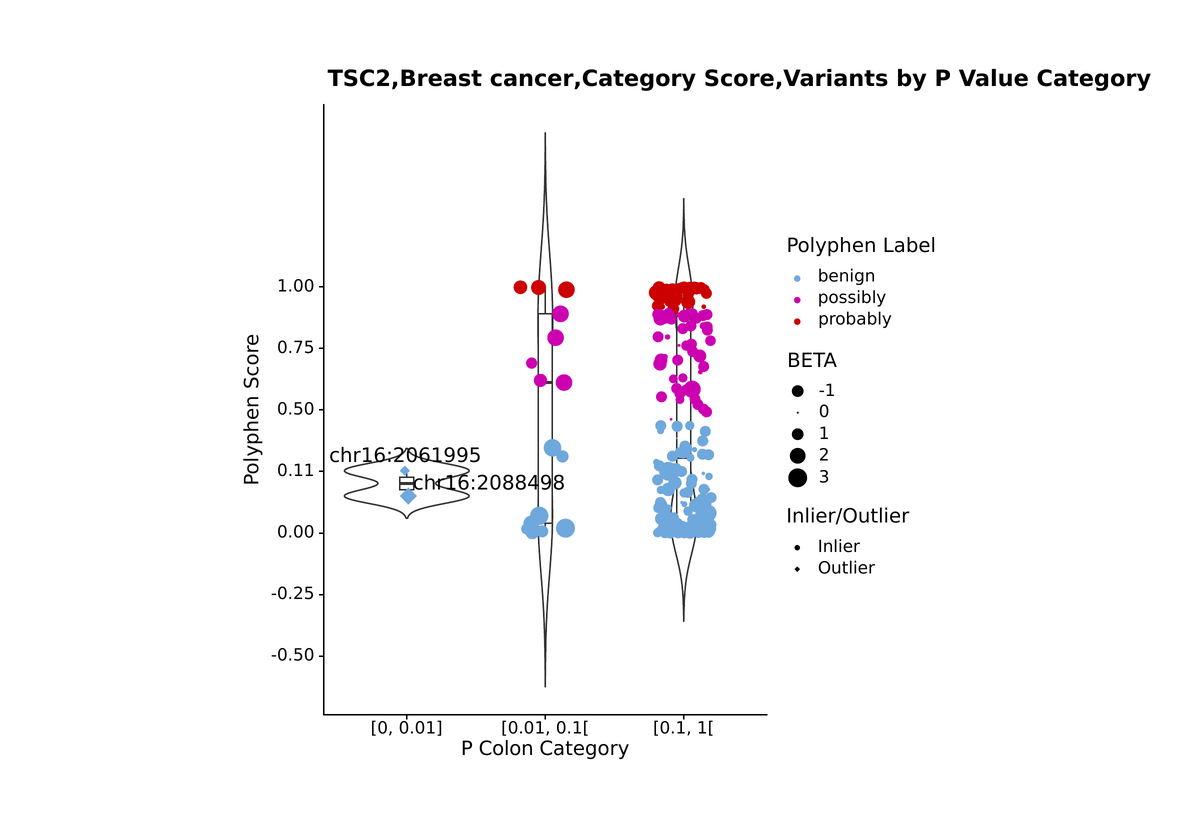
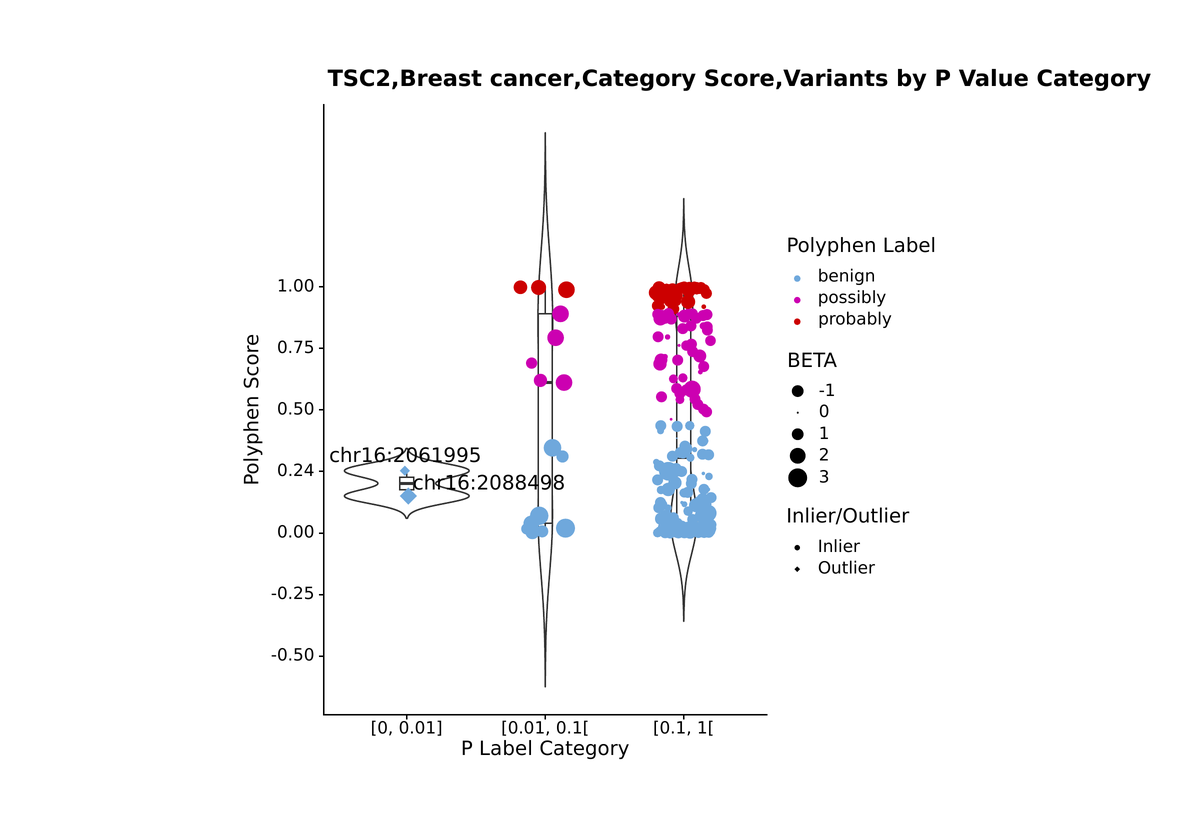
0.11: 0.11 -> 0.24 (296, 471)
P Colon: Colon -> Label (506, 749)
